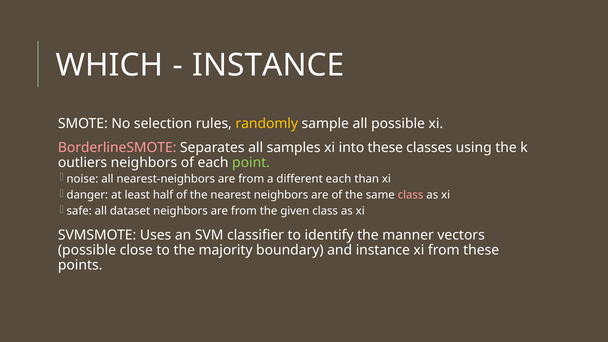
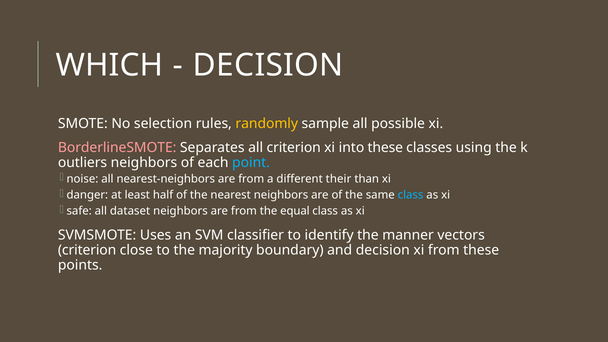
INSTANCE: INSTANCE -> DECISION (268, 65)
all samples: samples -> criterion (294, 148)
point colour: light green -> light blue (251, 163)
different each: each -> their (339, 179)
class colour: pink -> light blue (411, 195)
given: given -> equal (295, 211)
possible: possible -> criterion (87, 250)
and instance: instance -> decision (383, 250)
